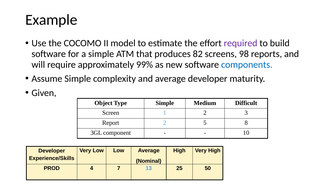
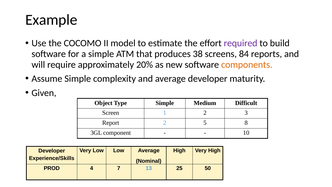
82: 82 -> 38 (198, 54)
98: 98 -> 84 (244, 54)
99%: 99% -> 20% (145, 64)
components colour: blue -> orange (247, 64)
